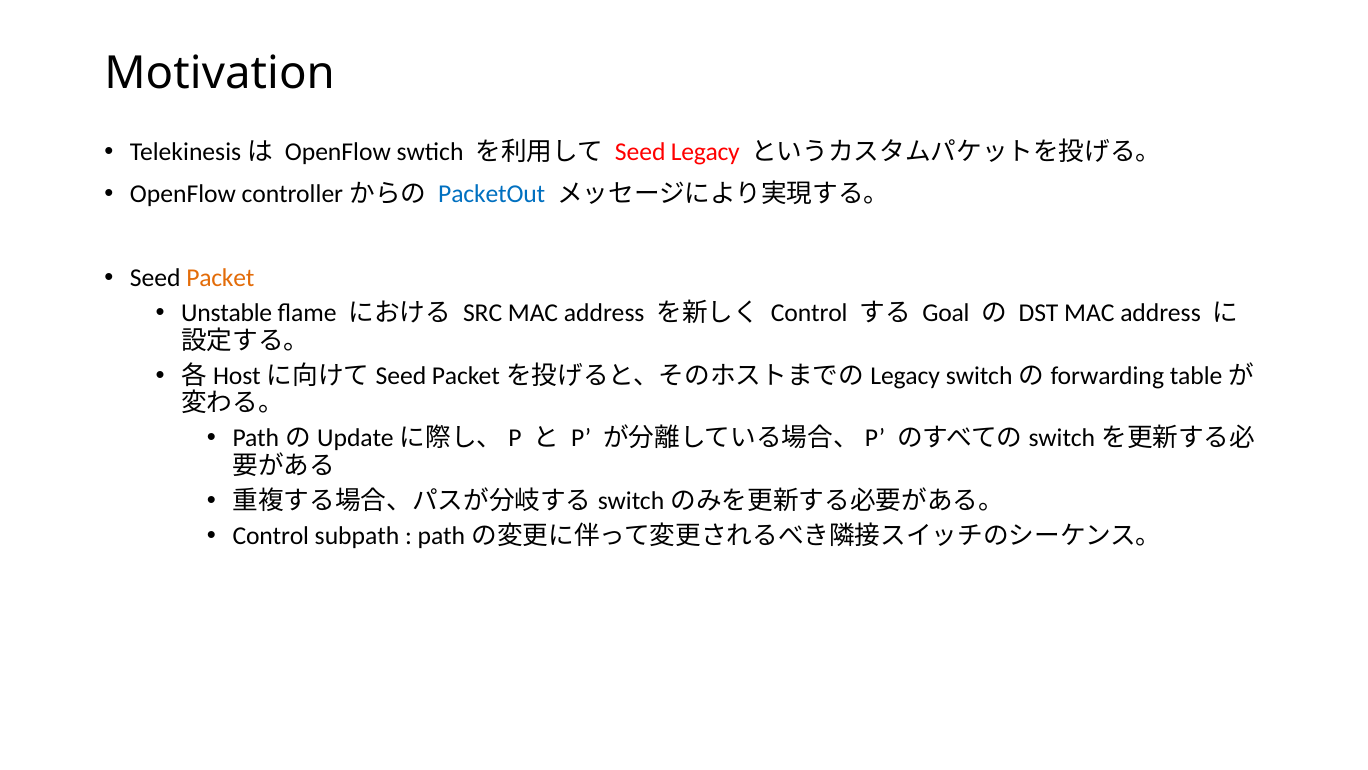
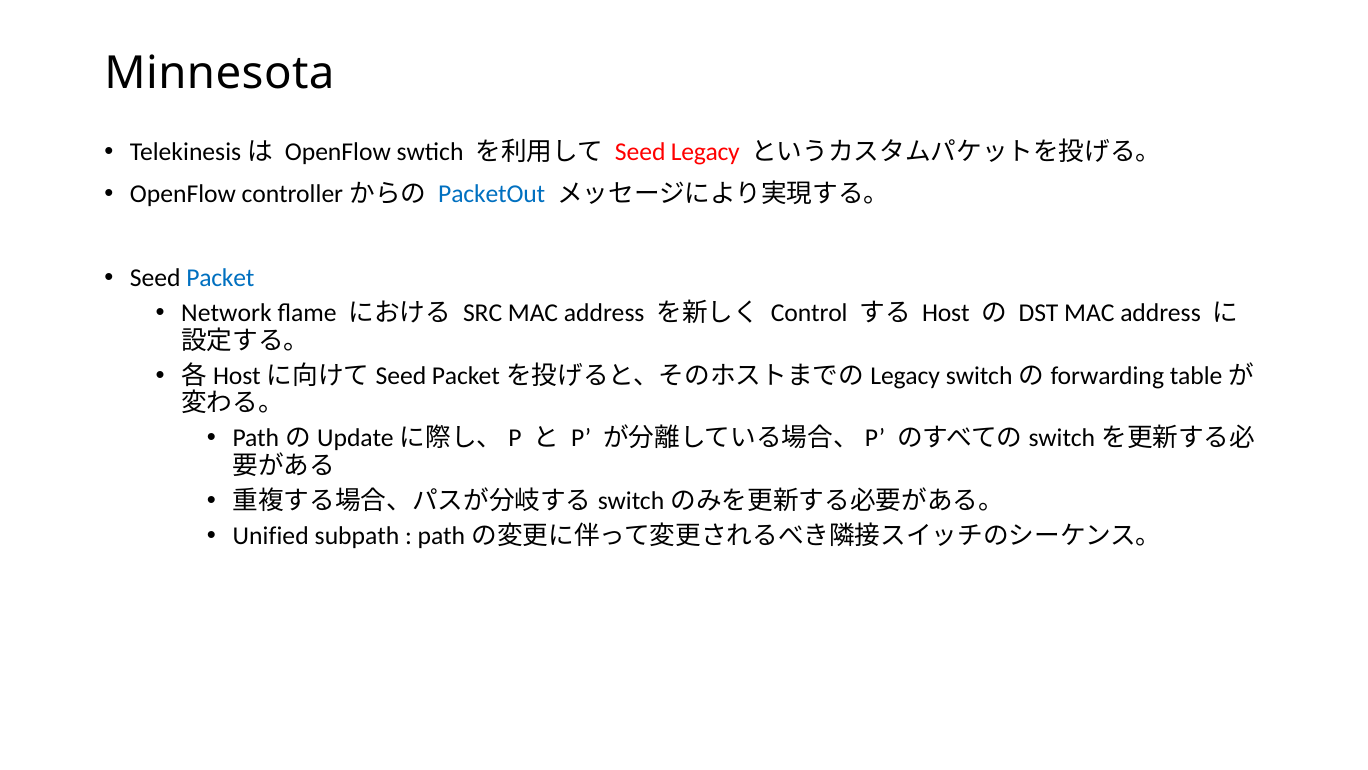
Motivation: Motivation -> Minnesota (219, 74)
Packet colour: orange -> blue (220, 278)
Unstable: Unstable -> Network (227, 313)
Goal: Goal -> Host (946, 313)
Control: Control -> Unified (271, 535)
